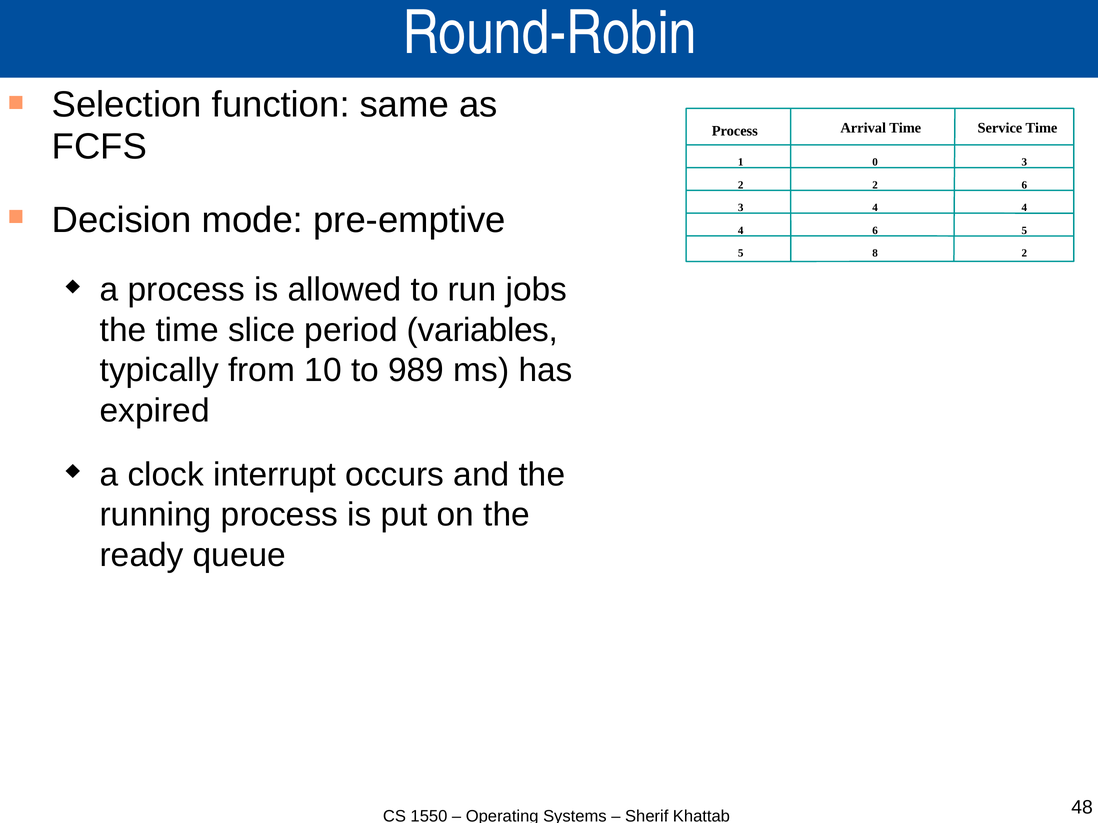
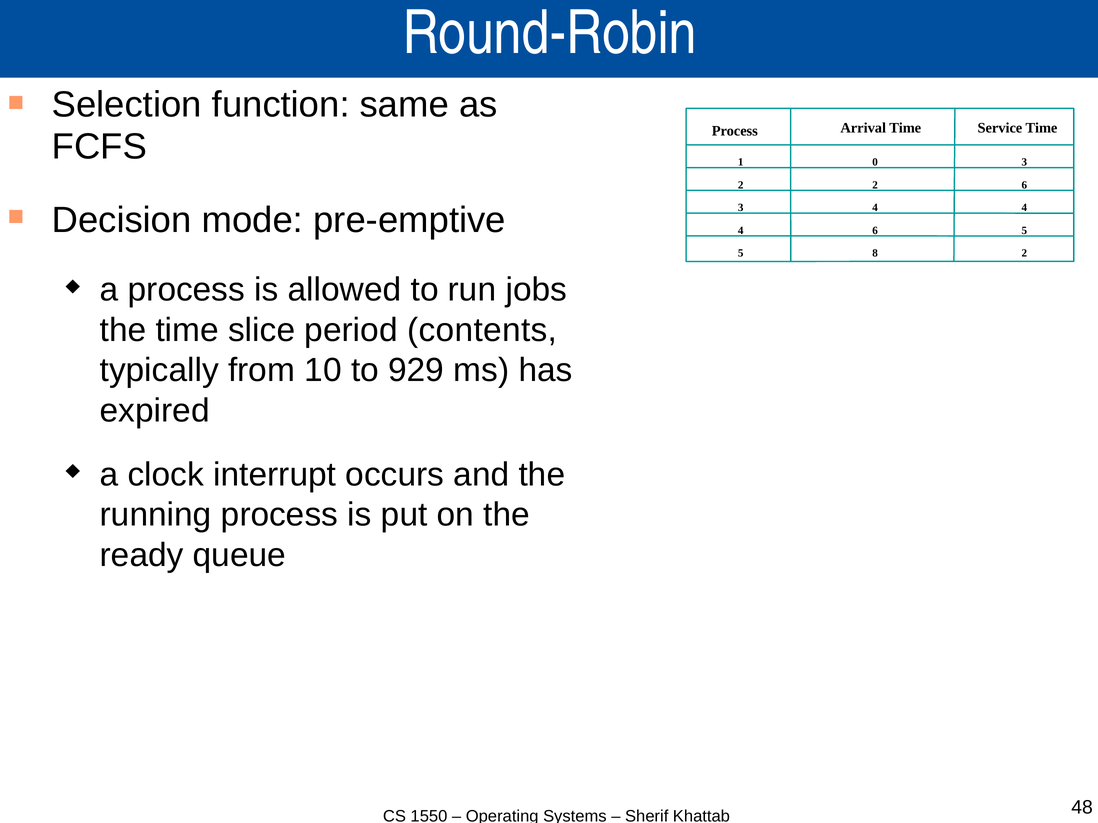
variables: variables -> contents (482, 330)
989: 989 -> 929 (416, 371)
